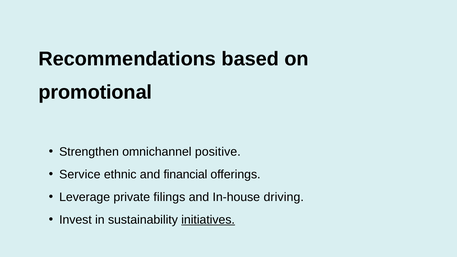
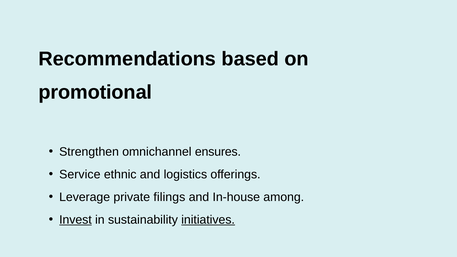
positive: positive -> ensures (218, 152)
financial: financial -> logistics (185, 175)
driving: driving -> among (284, 197)
Invest underline: none -> present (75, 220)
